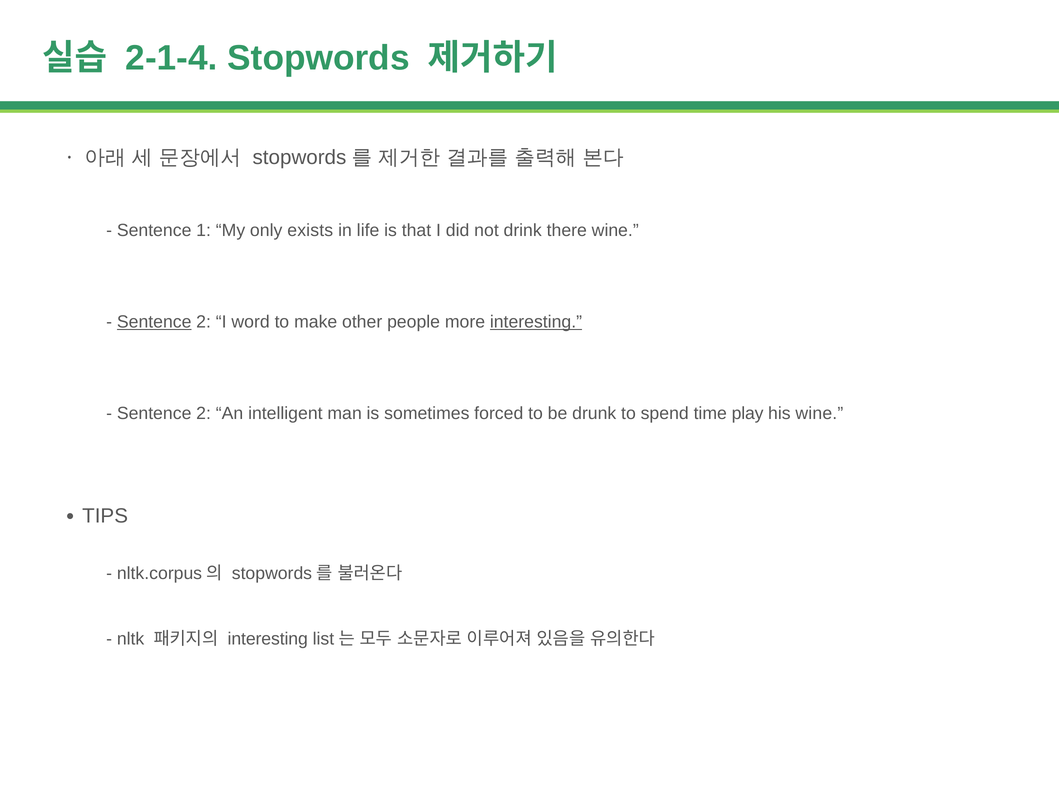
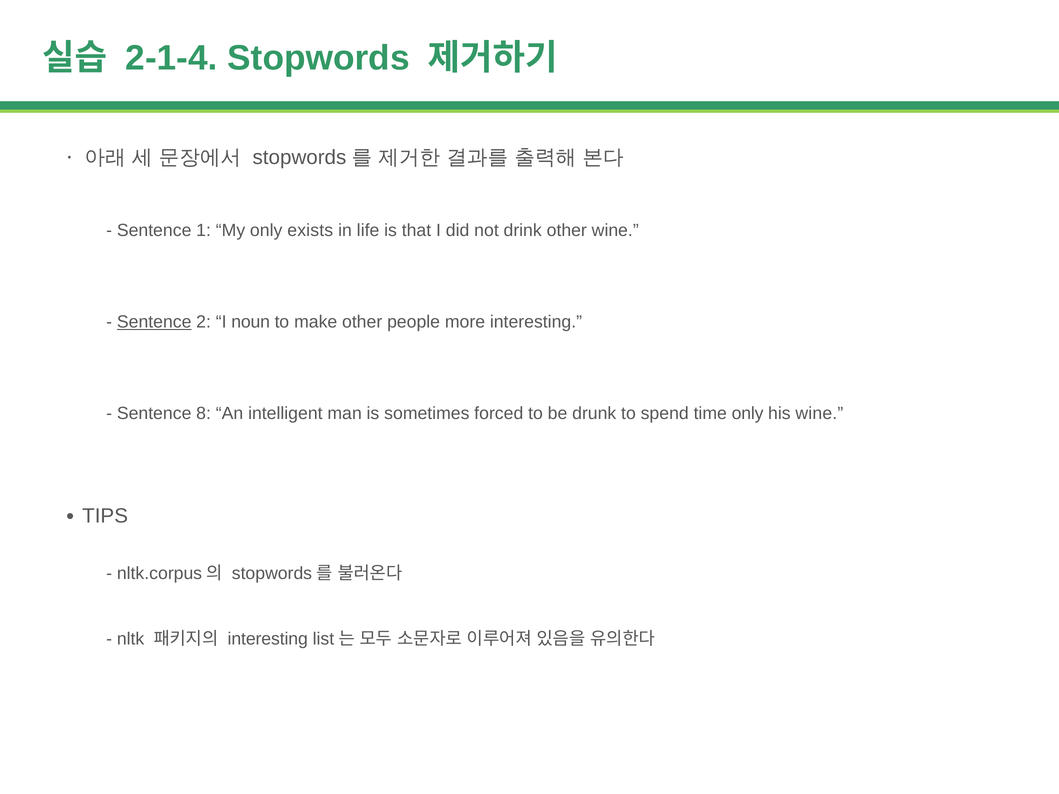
drink there: there -> other (567, 231)
word: word -> noun (251, 322)
interesting underline: present -> none (536, 322)
2: 2 -> 8 (204, 414)
time play: play -> only (748, 414)
